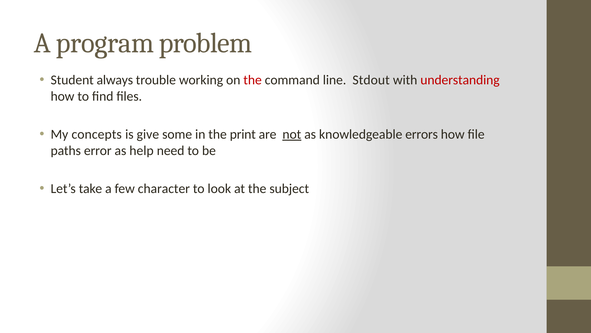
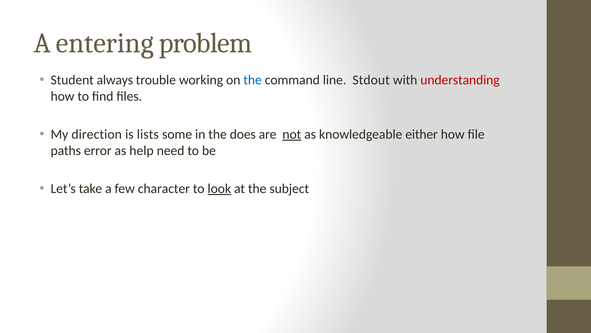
program: program -> entering (105, 43)
the colour: red -> blue (253, 80)
concepts: concepts -> direction (97, 134)
give: give -> lists (148, 134)
print: print -> does (243, 134)
errors: errors -> either (422, 134)
look underline: none -> present (219, 188)
